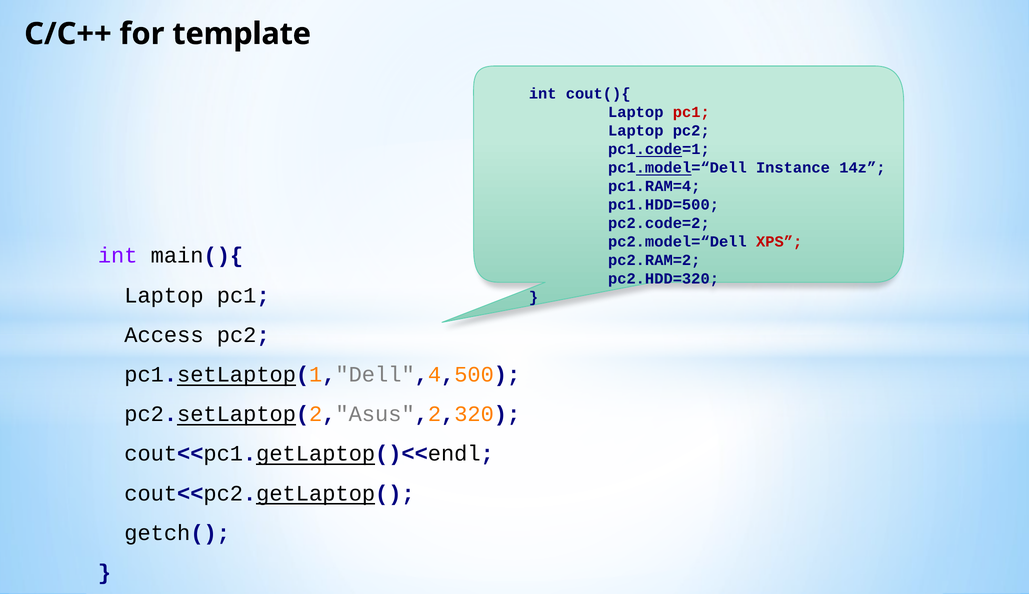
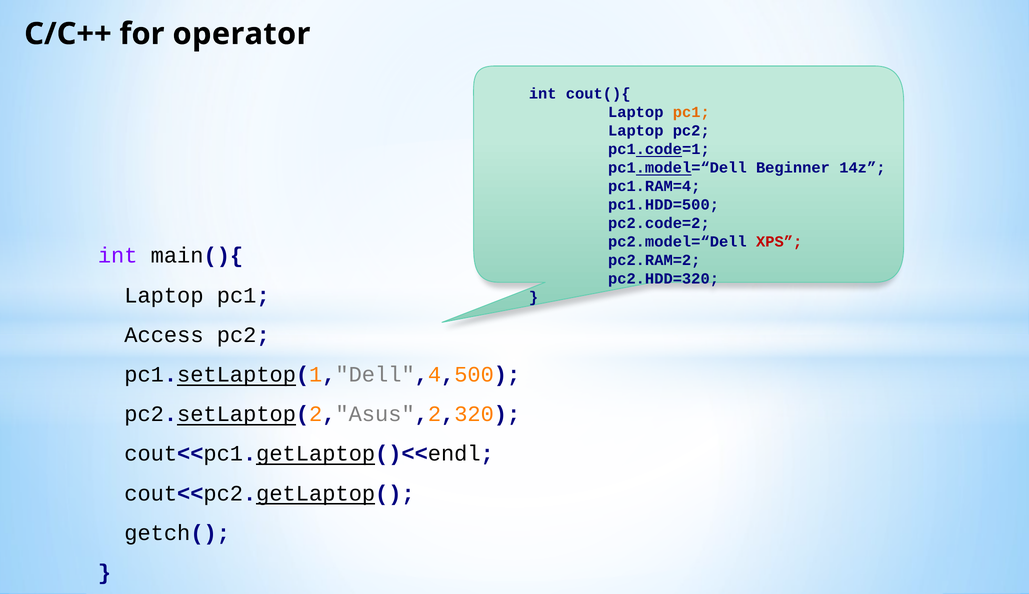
template: template -> operator (241, 34)
pc1 colour: red -> orange (691, 112)
Instance: Instance -> Beginner (793, 167)
